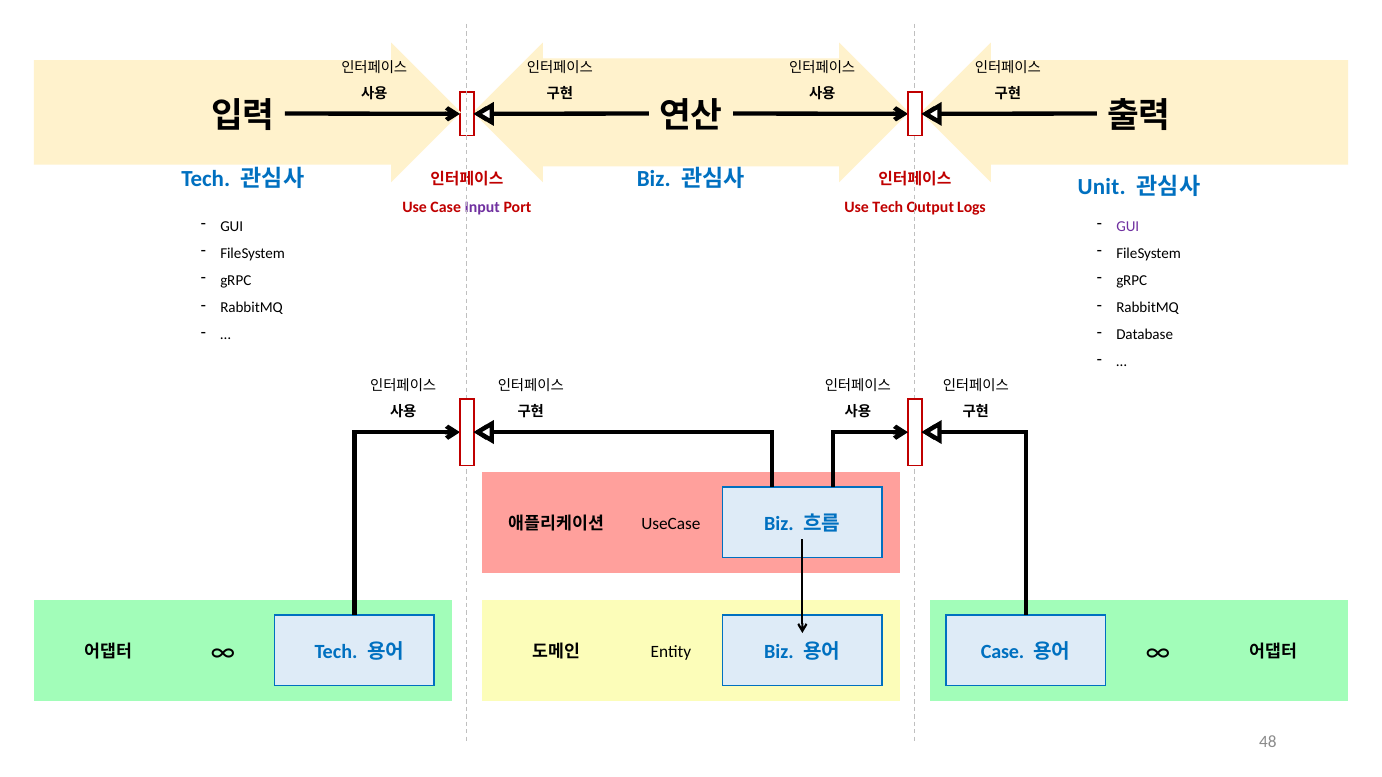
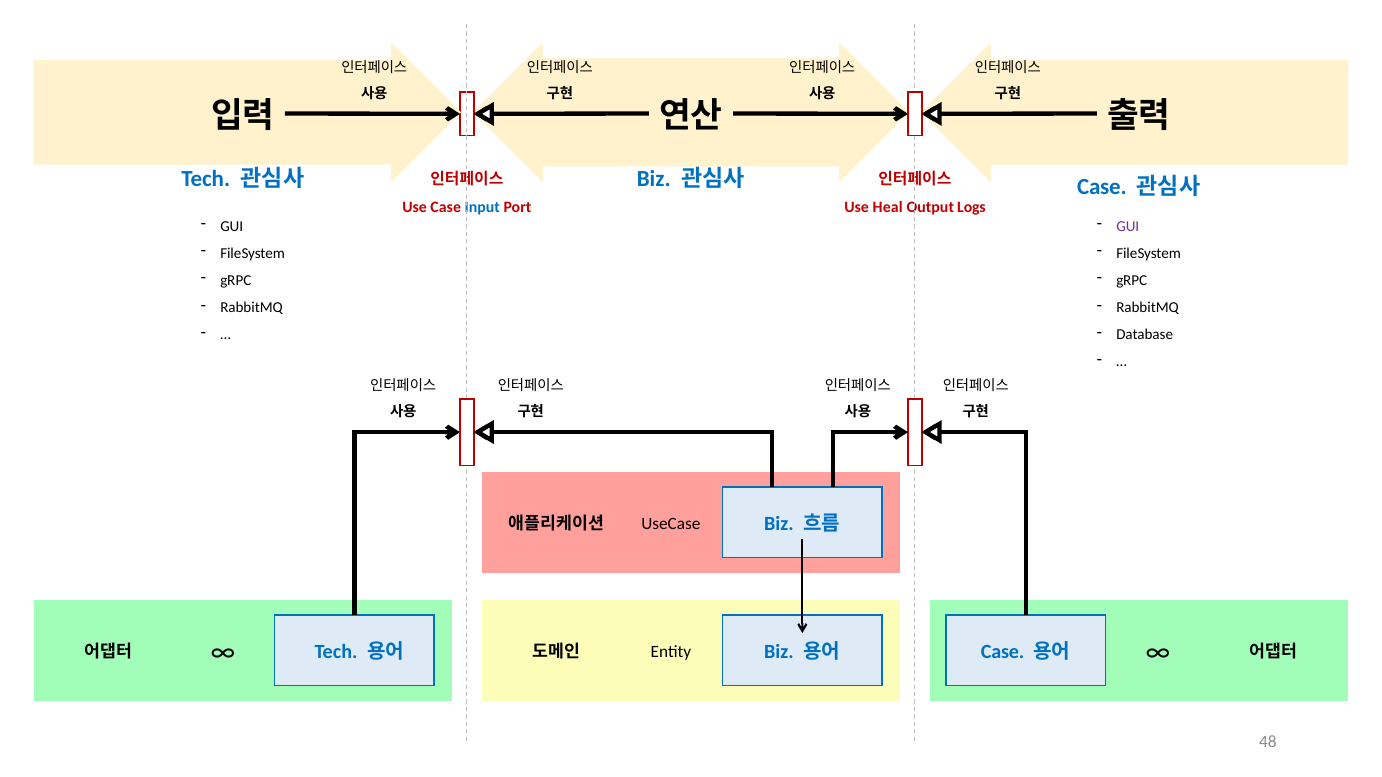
Unit: Unit -> Case (1102, 187)
Input colour: purple -> blue (482, 208)
Use Tech: Tech -> Heal (888, 208)
